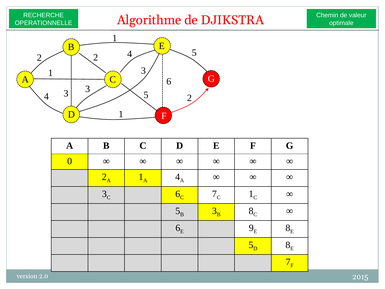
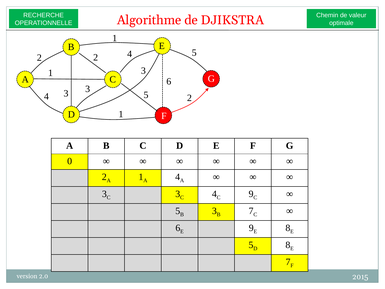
C 6: 6 -> 3 (178, 194)
C 7: 7 -> 4 (214, 194)
C 1: 1 -> 9 (251, 194)
B 8: 8 -> 7 (251, 211)
